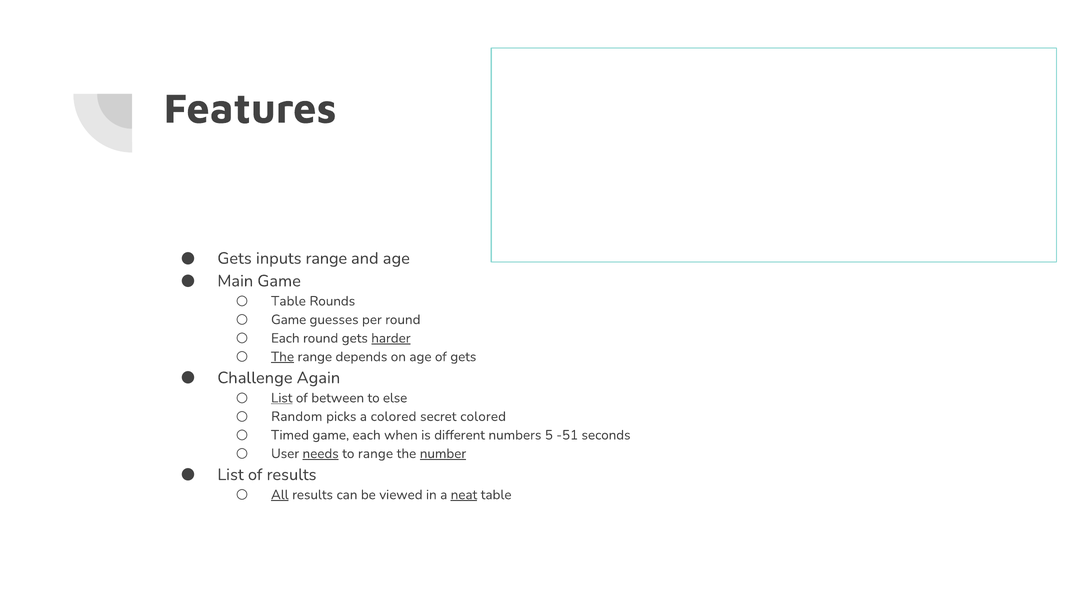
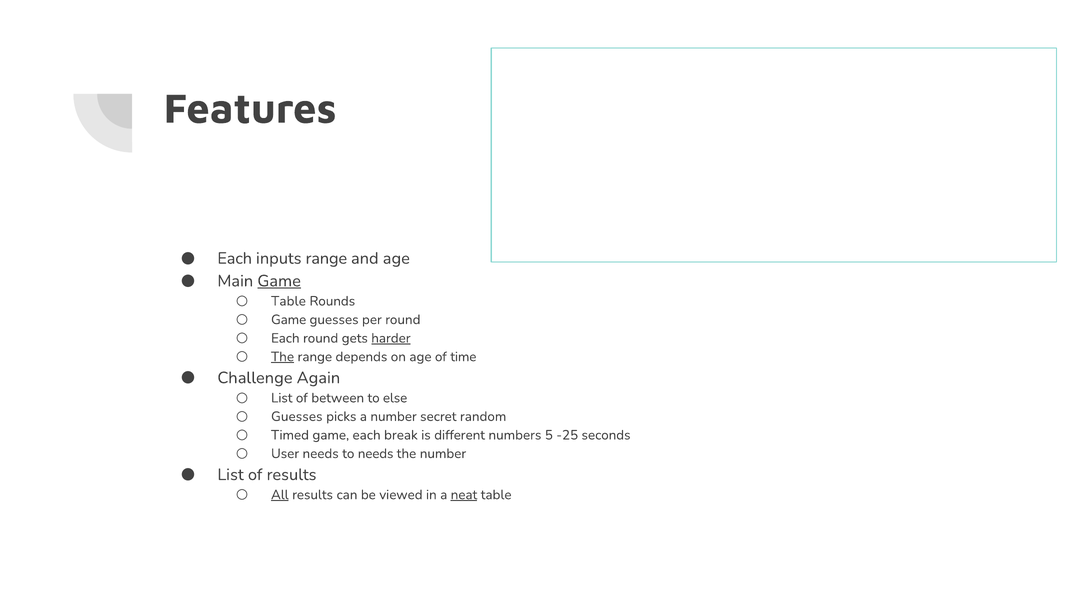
Gets: Gets -> Each (235, 258)
Game underline: none -> present (279, 281)
of gets: gets -> time (463, 357)
List underline: present -> none (282, 398)
Random: Random -> Guesses (297, 416)
a colored: colored -> number (394, 416)
secret colored: colored -> random (483, 416)
when: when -> break (401, 435)
-51: -51 -> -25 (567, 435)
needs underline: present -> none (321, 453)
to range: range -> needs (376, 453)
number underline: present -> none (443, 453)
